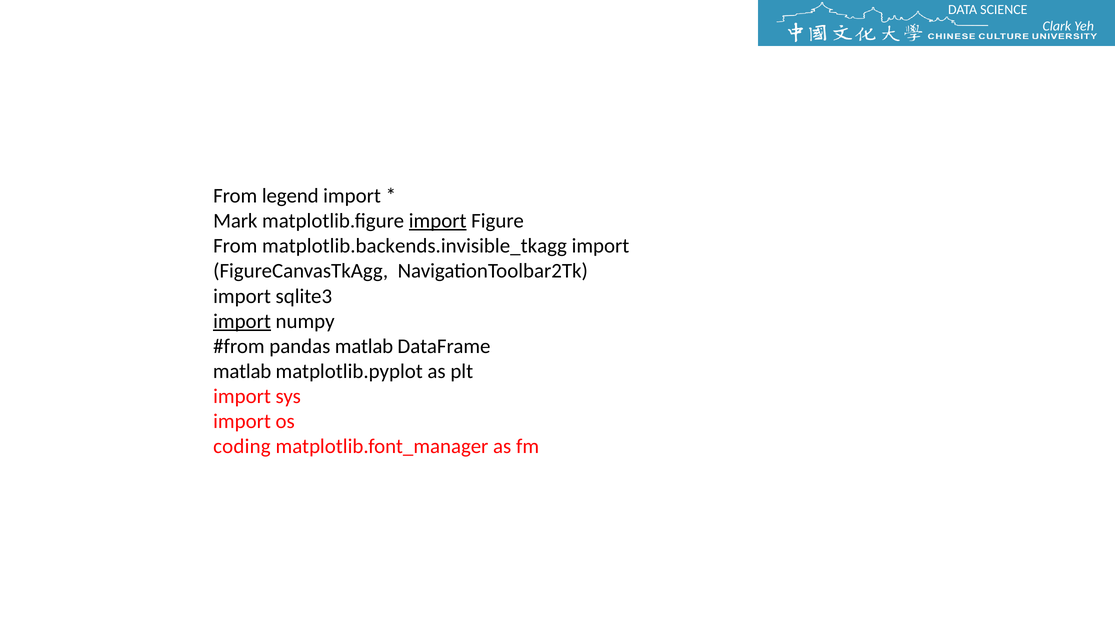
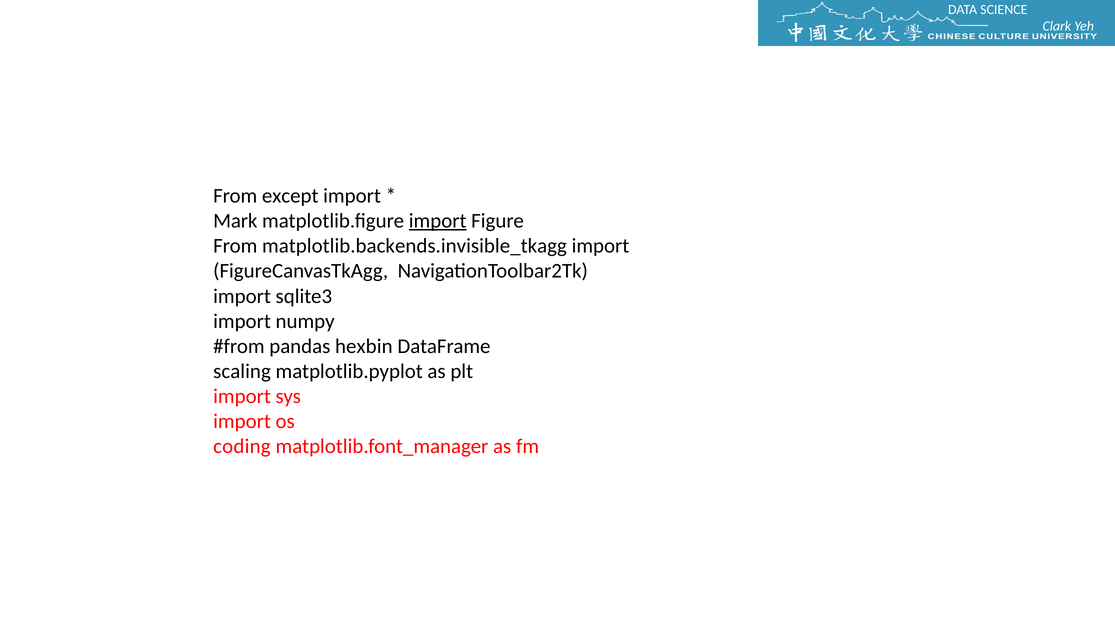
legend: legend -> except (290, 196)
import underline: present -> none (242, 321)
pandas matlab: matlab -> hexbin (364, 346)
matlab: matlab -> scaling (242, 371)
